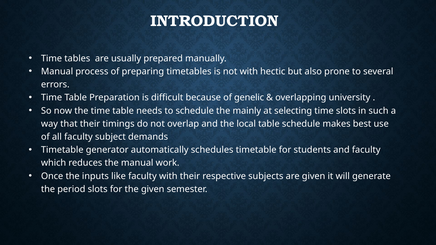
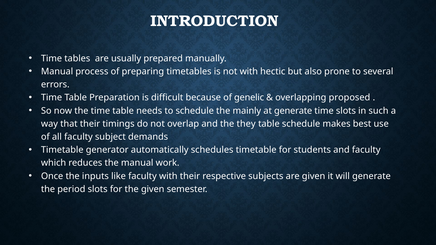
university: university -> proposed (349, 98)
at selecting: selecting -> generate (293, 111)
local: local -> they (246, 124)
